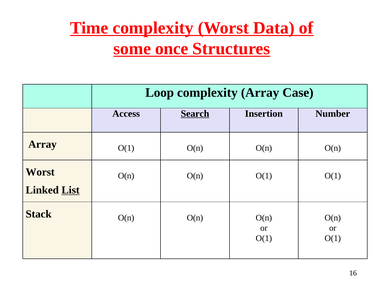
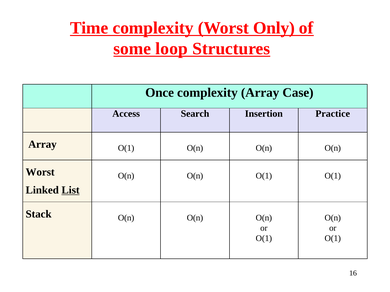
Data: Data -> Only (274, 28)
once: once -> loop (172, 49)
Loop: Loop -> Once (160, 93)
Search underline: present -> none (195, 114)
Number: Number -> Practice (333, 114)
